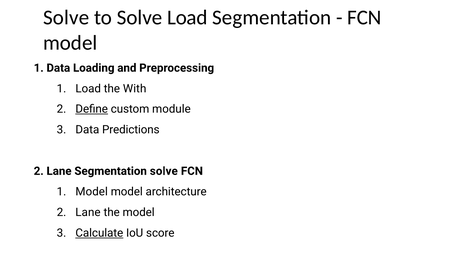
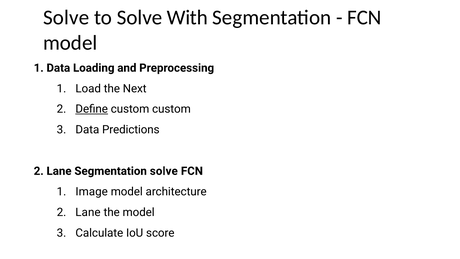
Solve Load: Load -> With (187, 18)
With: With -> Next (135, 88)
custom module: module -> custom (171, 109)
Model: Model -> Image (92, 191)
Calculate underline: present -> none (99, 233)
